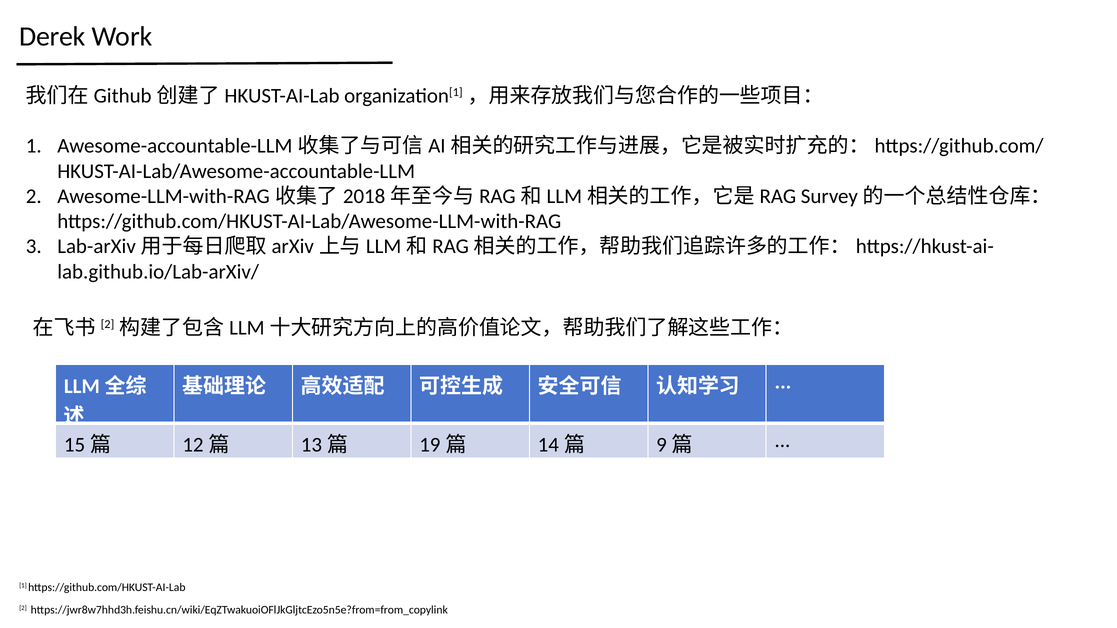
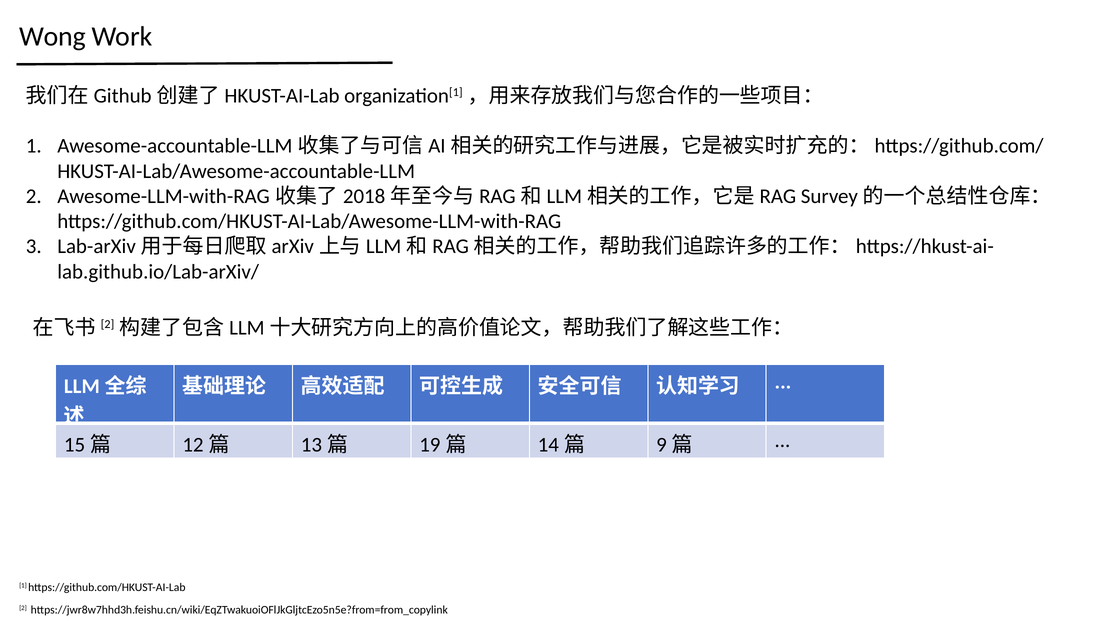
Derek: Derek -> Wong (52, 36)
